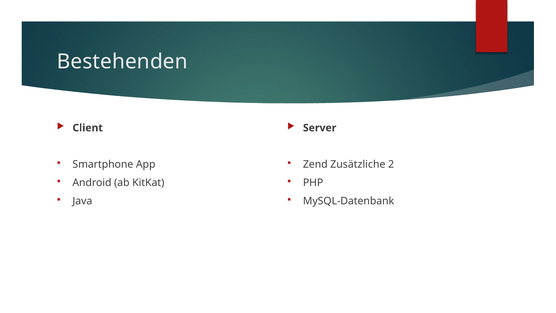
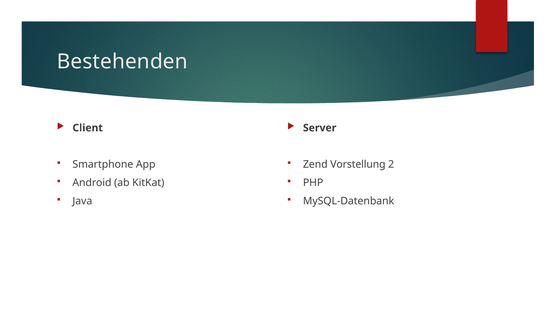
Zusätzliche: Zusätzliche -> Vorstellung (358, 164)
